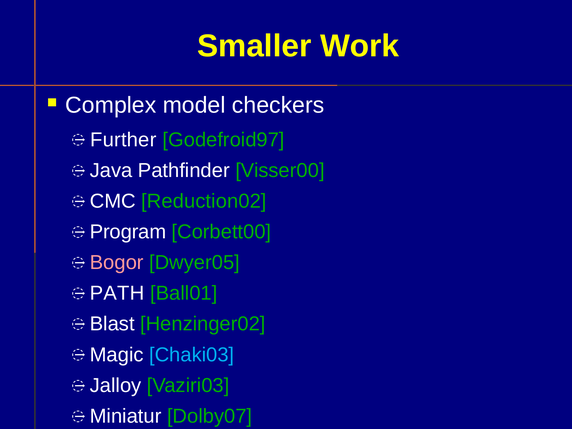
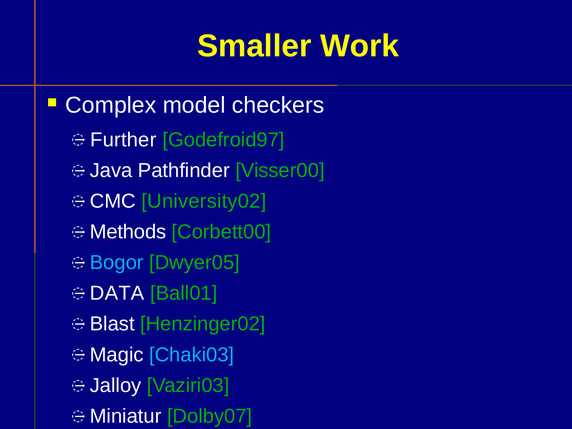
Reduction02: Reduction02 -> University02 (204, 201)
Program: Program -> Methods (128, 232)
Bogor colour: pink -> light blue (117, 263)
PATH: PATH -> DATA (117, 293)
